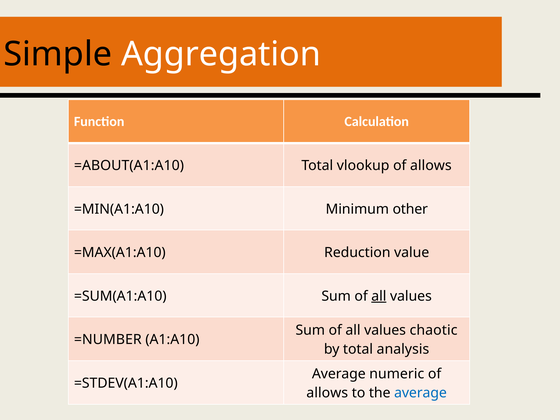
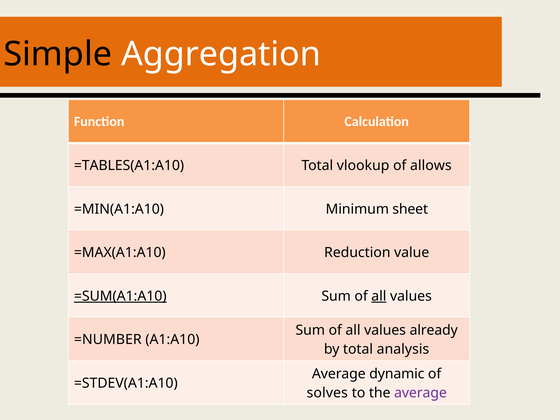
=ABOUT(A1:A10: =ABOUT(A1:A10 -> =TABLES(A1:A10 (129, 166)
other: other -> sheet (410, 209)
=SUM(A1:A10 underline: none -> present (120, 296)
chaotic: chaotic -> already (434, 330)
numeric: numeric -> dynamic (397, 374)
allows: allows -> solves (327, 393)
average colour: blue -> purple (420, 393)
